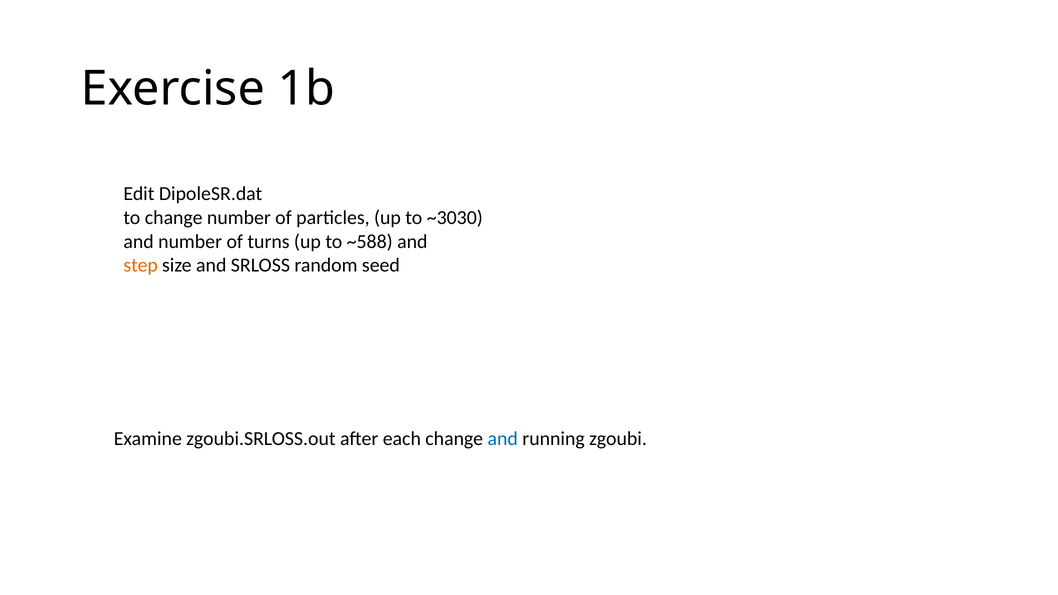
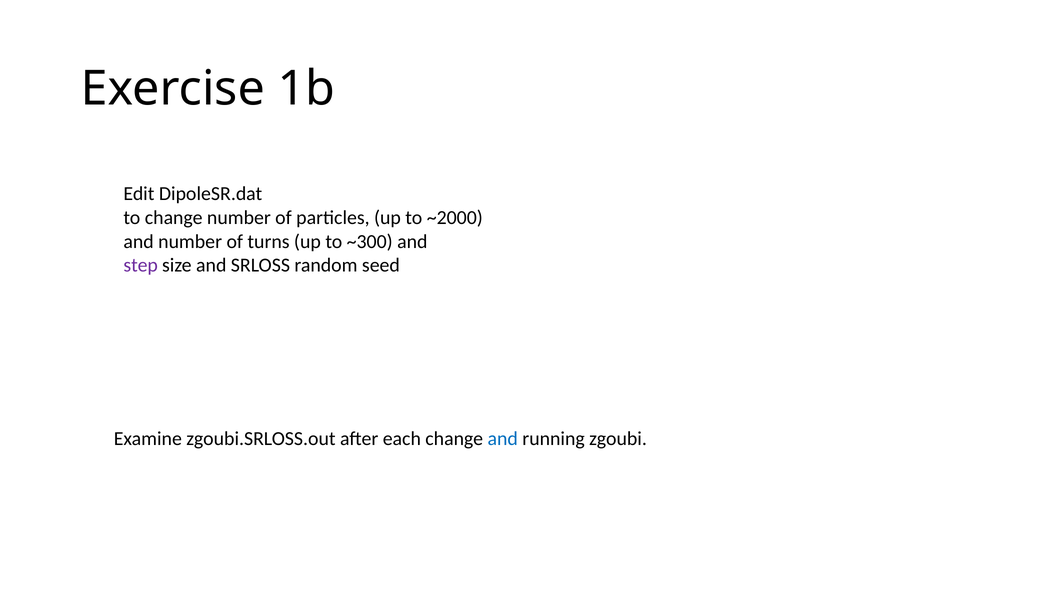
~3030: ~3030 -> ~2000 (455, 218)
~588: ~588 -> ~300 (370, 242)
step colour: orange -> purple (141, 265)
